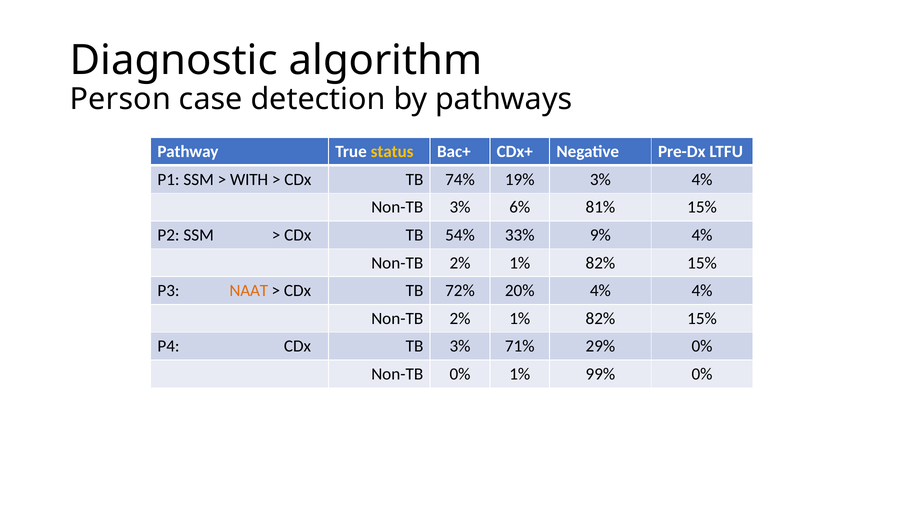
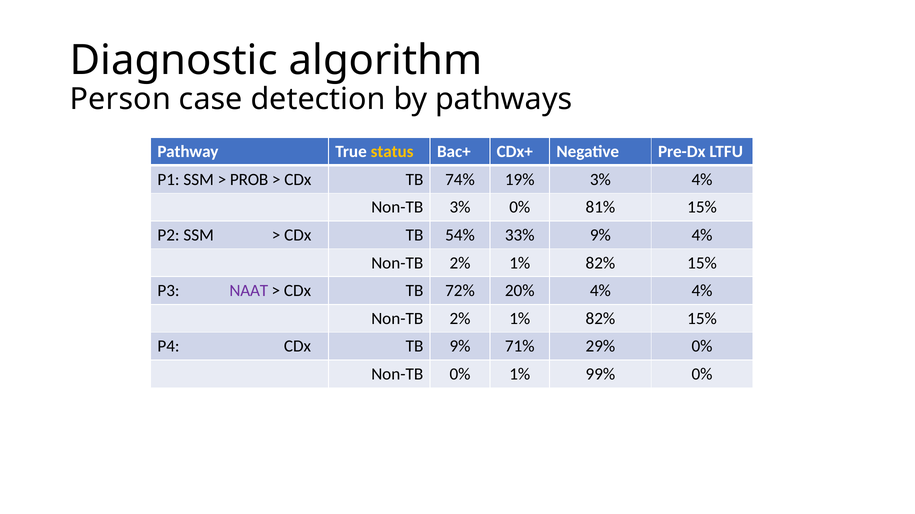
WITH: WITH -> PROB (249, 180)
3% 6%: 6% -> 0% (520, 208)
NAAT colour: orange -> purple (249, 291)
TB 3%: 3% -> 9% (460, 347)
